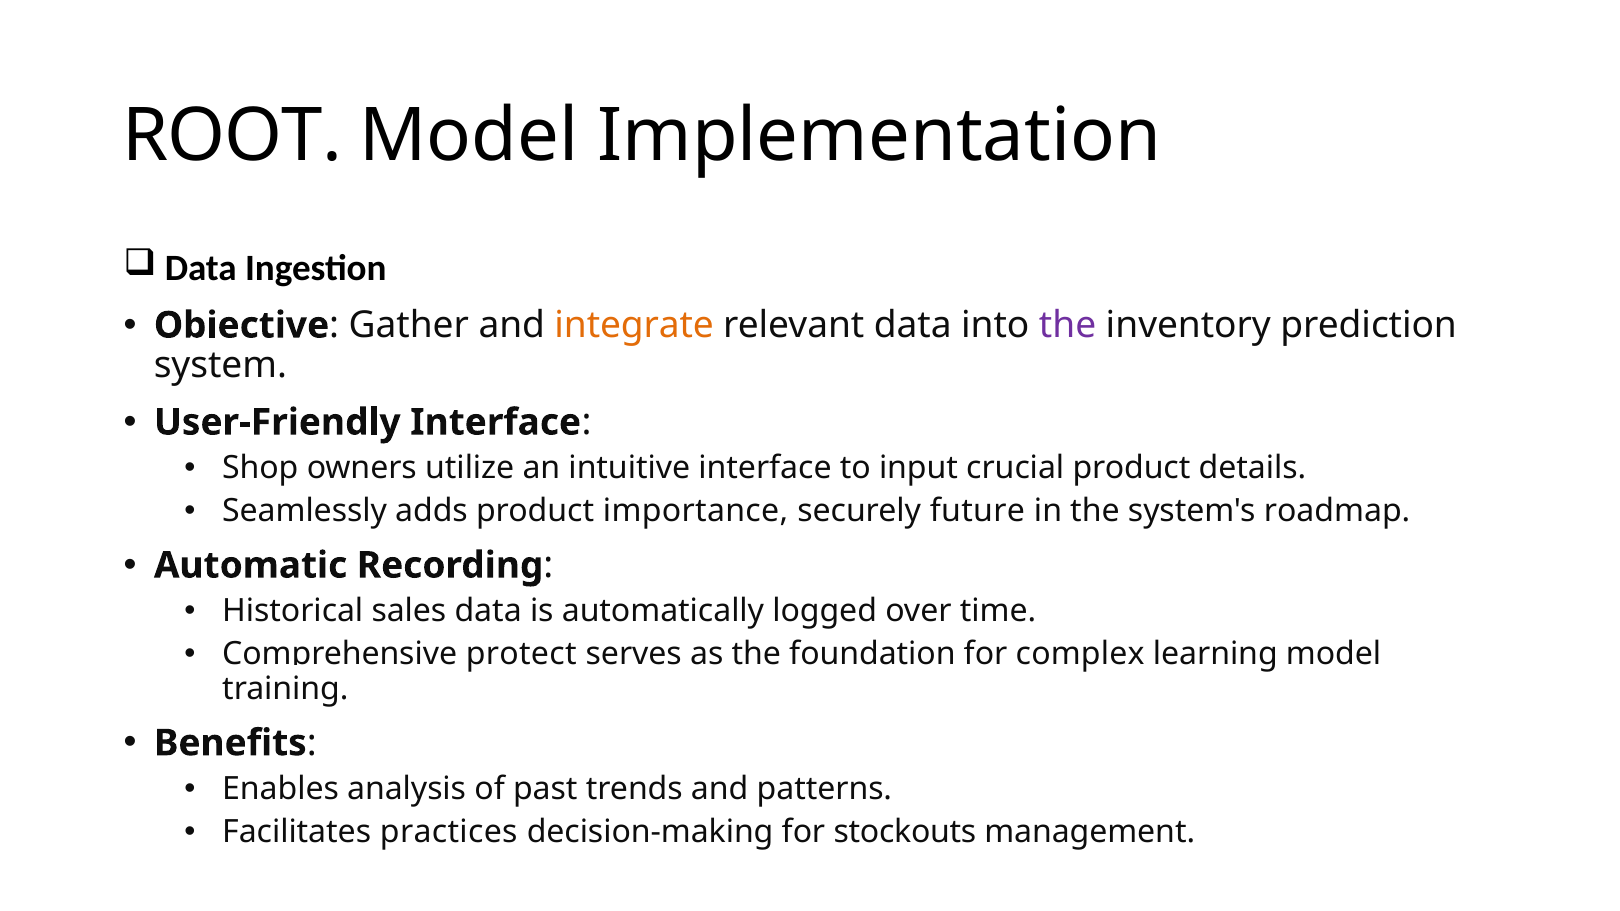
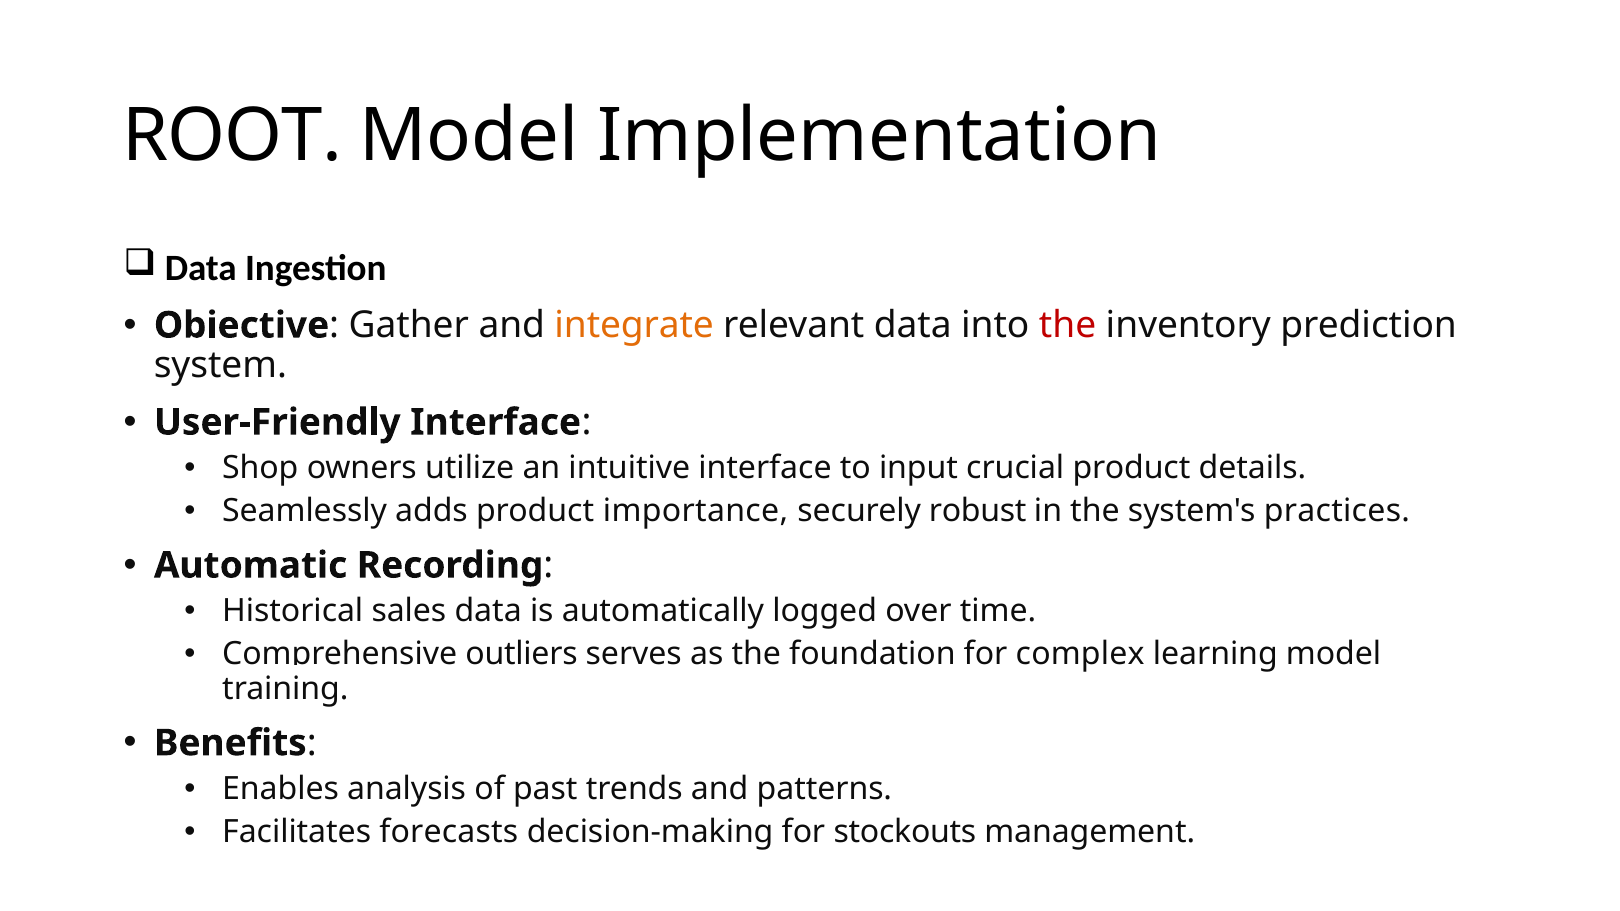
the colour: purple -> red (1068, 325)
future: future -> robust (978, 511)
roadmap: roadmap -> practices (1337, 511)
protect: protect -> outliers (522, 654)
practices: practices -> forecasts (449, 832)
